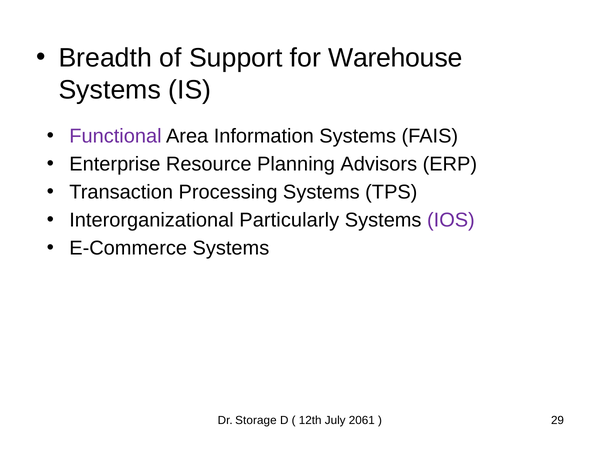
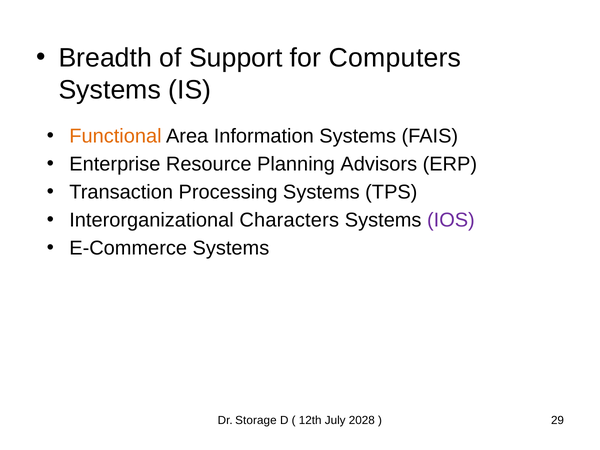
Warehouse: Warehouse -> Computers (395, 58)
Functional colour: purple -> orange (115, 136)
Particularly: Particularly -> Characters (289, 220)
2061: 2061 -> 2028 (362, 421)
